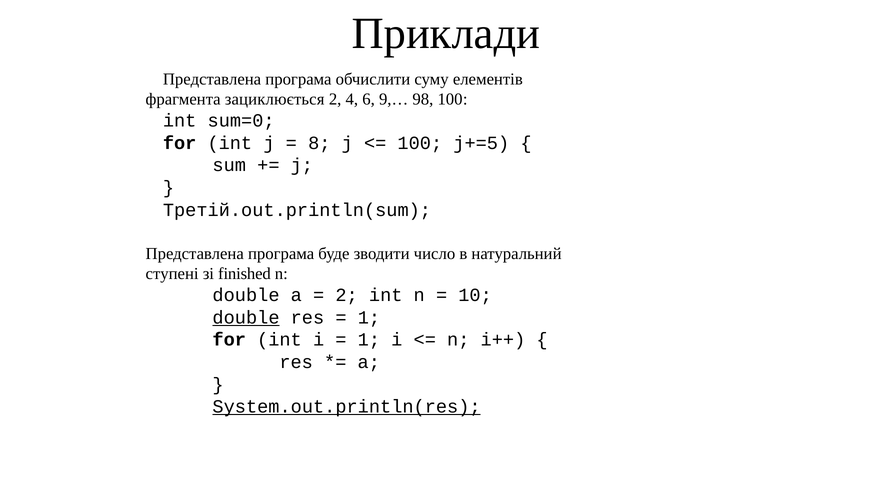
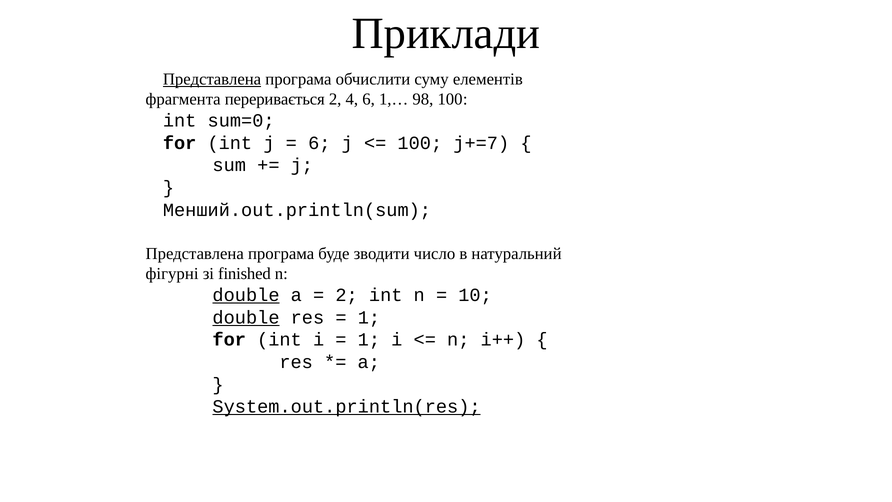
Представлена underline: none -> present (212, 79)
зациклюється: зациклюється -> переривається (275, 99)
9,…: 9,… -> 1,… (394, 99)
8: 8 -> 6 (319, 143)
j+=5: j+=5 -> j+=7 (481, 143)
Третій.out.println(sum: Третій.out.println(sum -> Менший.out.println(sum (297, 210)
ступені: ступені -> фігурні (172, 274)
double underline: none -> present (246, 295)
